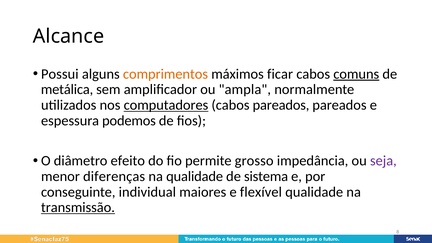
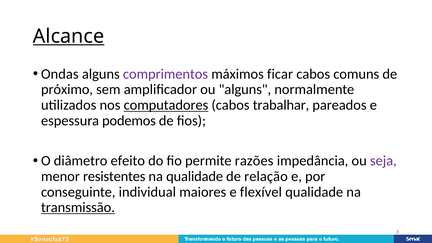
Alcance underline: none -> present (69, 36)
Possui: Possui -> Ondas (60, 74)
comprimentos colour: orange -> purple (165, 74)
comuns underline: present -> none (356, 74)
metálica: metálica -> próximo (67, 90)
ou ampla: ampla -> alguns (245, 90)
cabos pareados: pareados -> trabalhar (281, 105)
grosso: grosso -> razões (254, 161)
diferenças: diferenças -> resistentes (114, 176)
sistema: sistema -> relação (266, 176)
